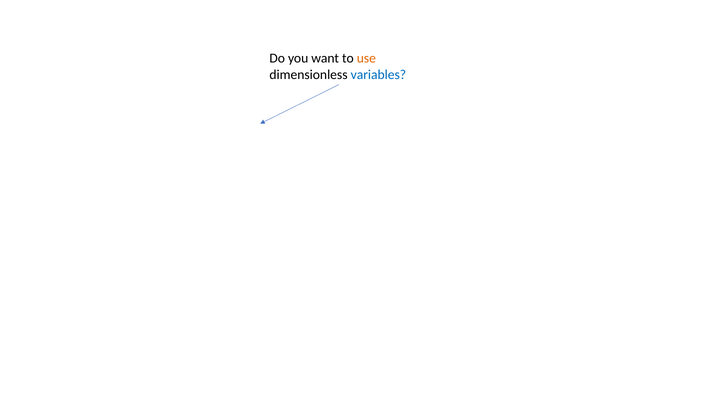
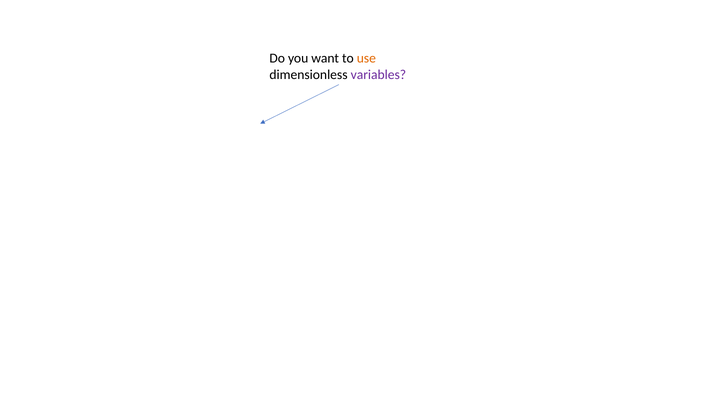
variables colour: blue -> purple (378, 75)
